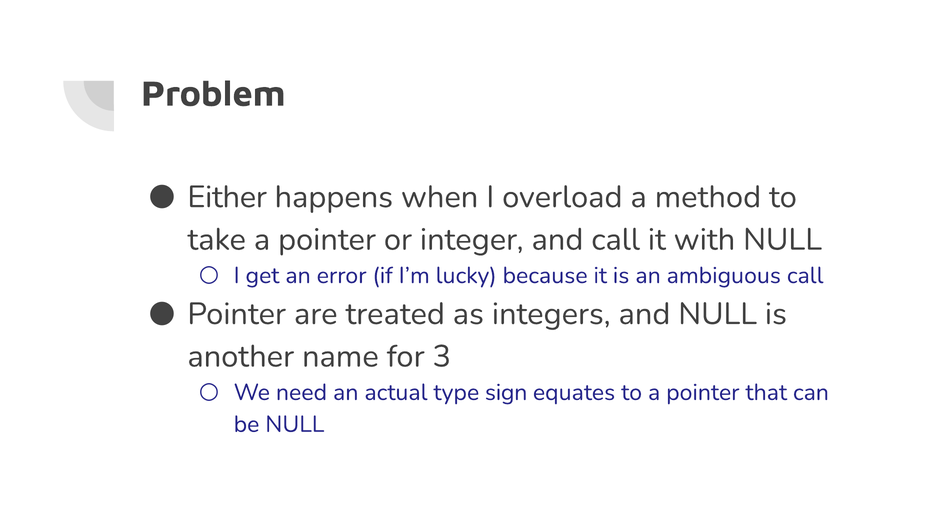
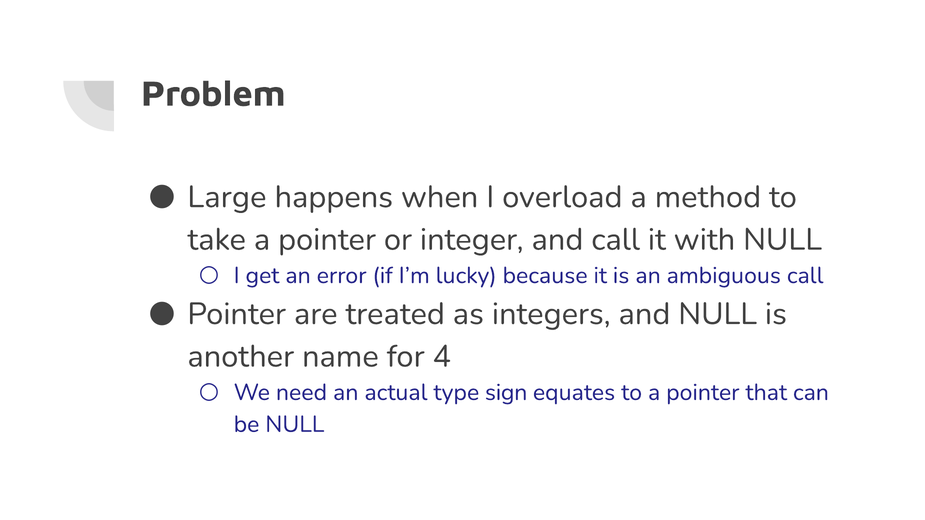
Either: Either -> Large (227, 197)
3: 3 -> 4 (442, 357)
